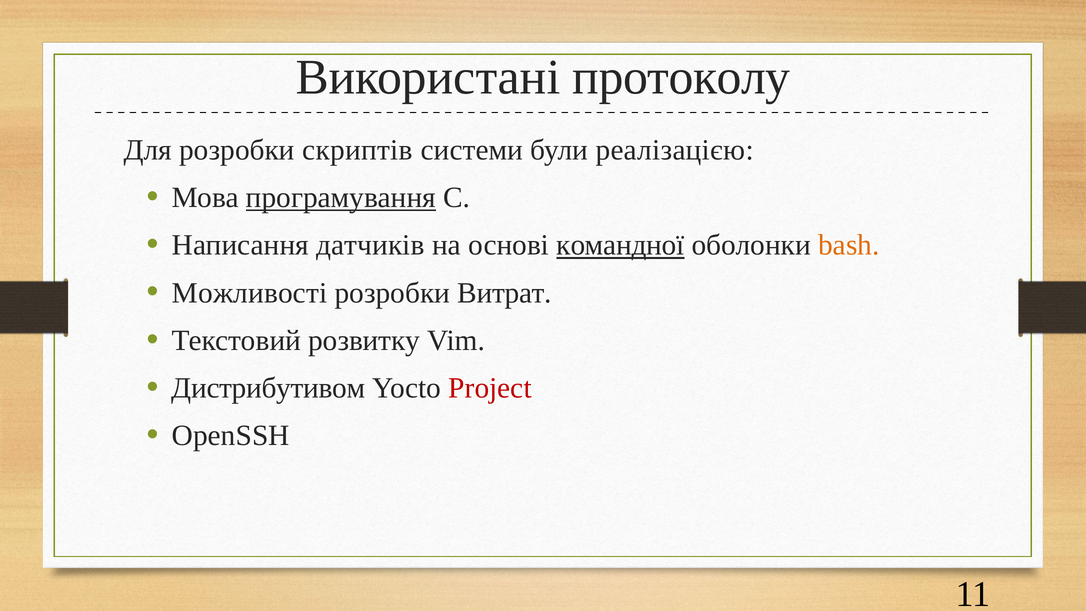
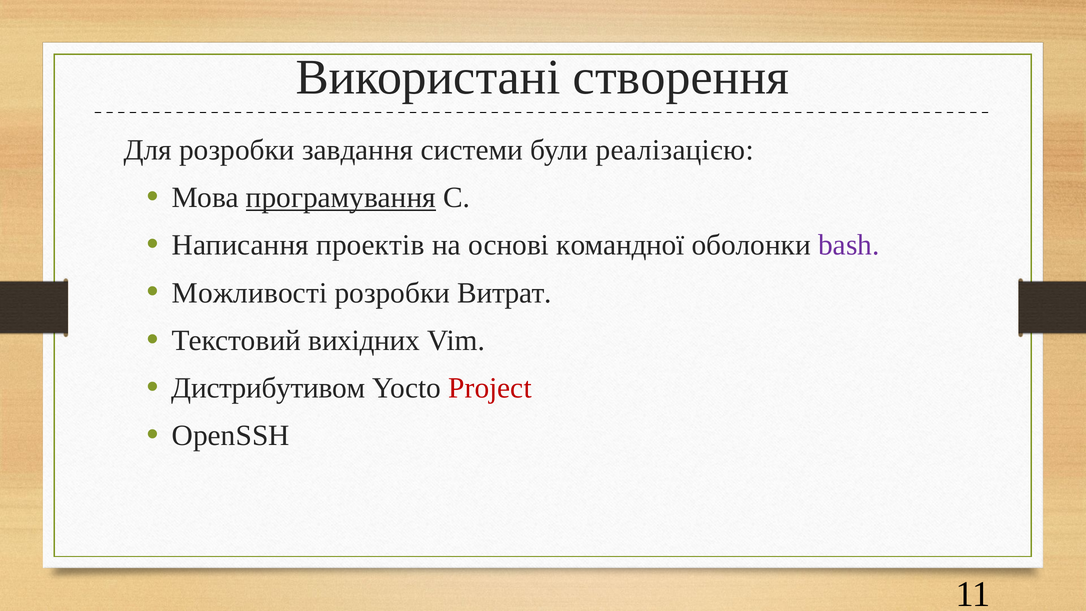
протоколу: протоколу -> створення (681, 77)
скриптів: скриптів -> завдання (358, 150)
датчиків: датчиків -> проектів (370, 245)
командної underline: present -> none (620, 245)
bash colour: orange -> purple (849, 245)
розвитку: розвитку -> вихідних (364, 340)
